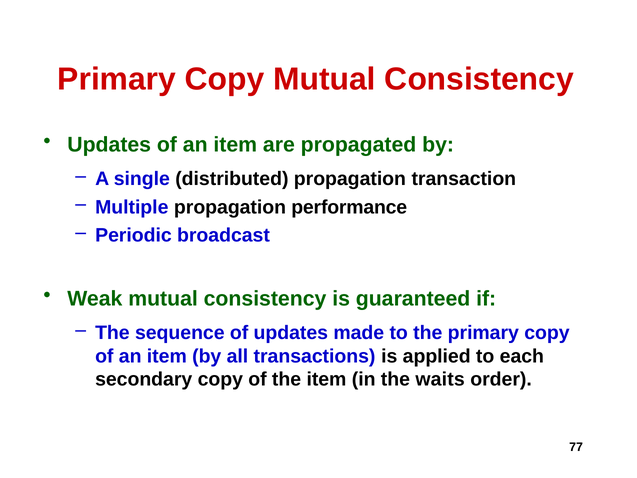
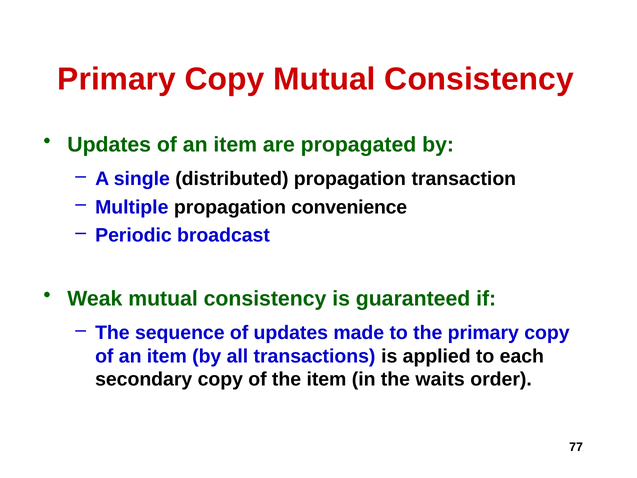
performance: performance -> convenience (349, 207)
